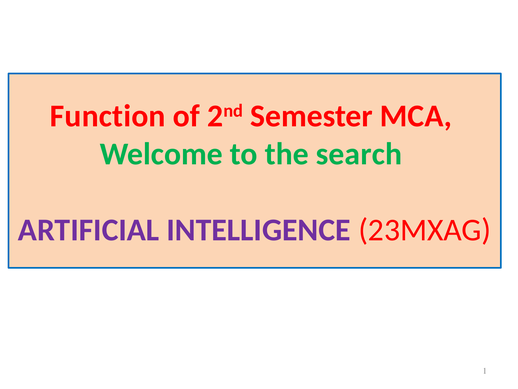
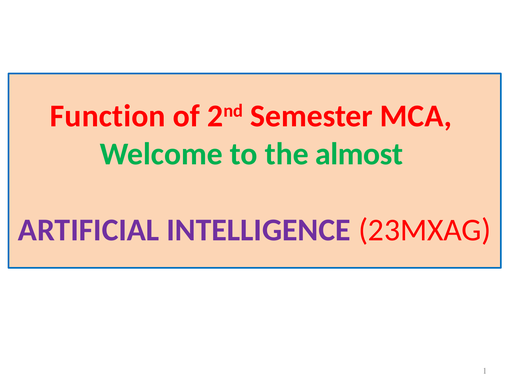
search: search -> almost (359, 154)
